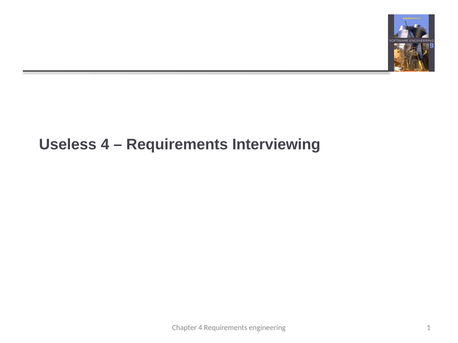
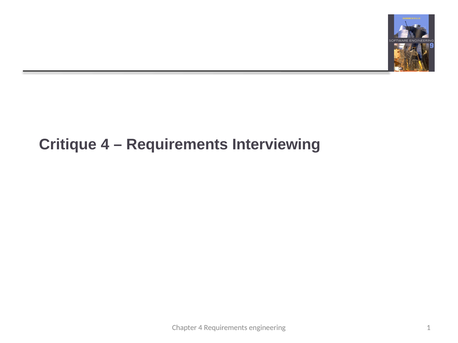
Useless: Useless -> Critique (68, 145)
